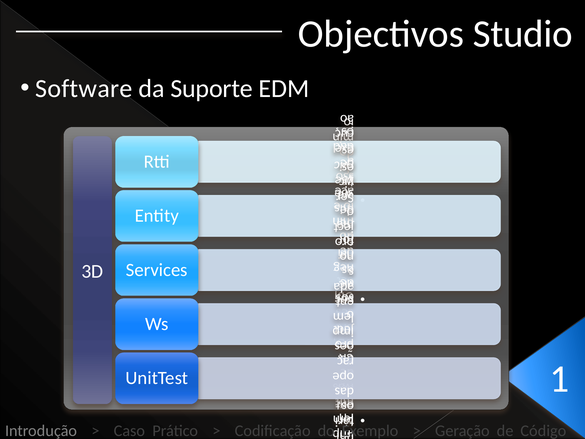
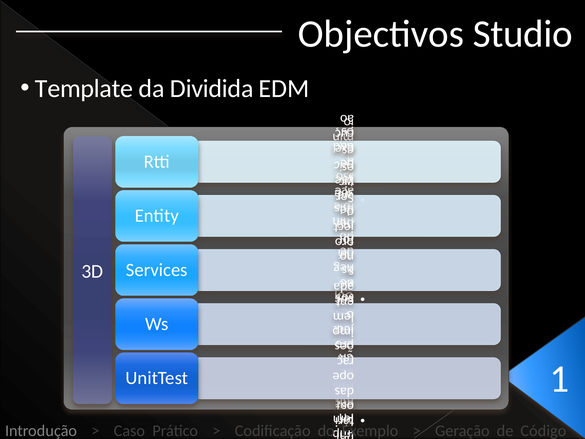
Software: Software -> Template (84, 89)
Suporte: Suporte -> Dividida (212, 89)
